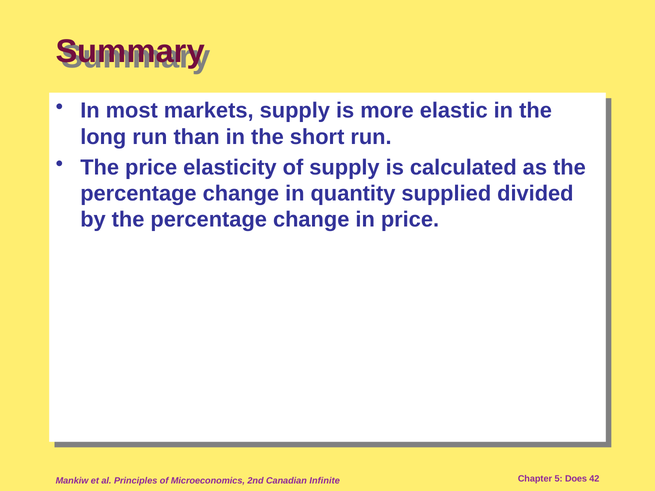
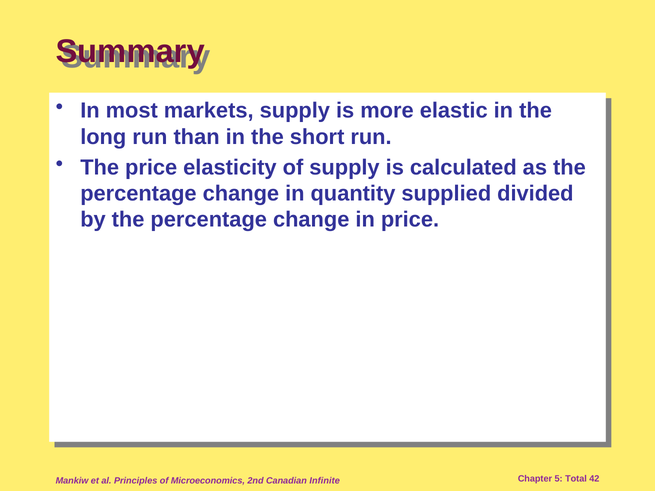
Does: Does -> Total (576, 479)
